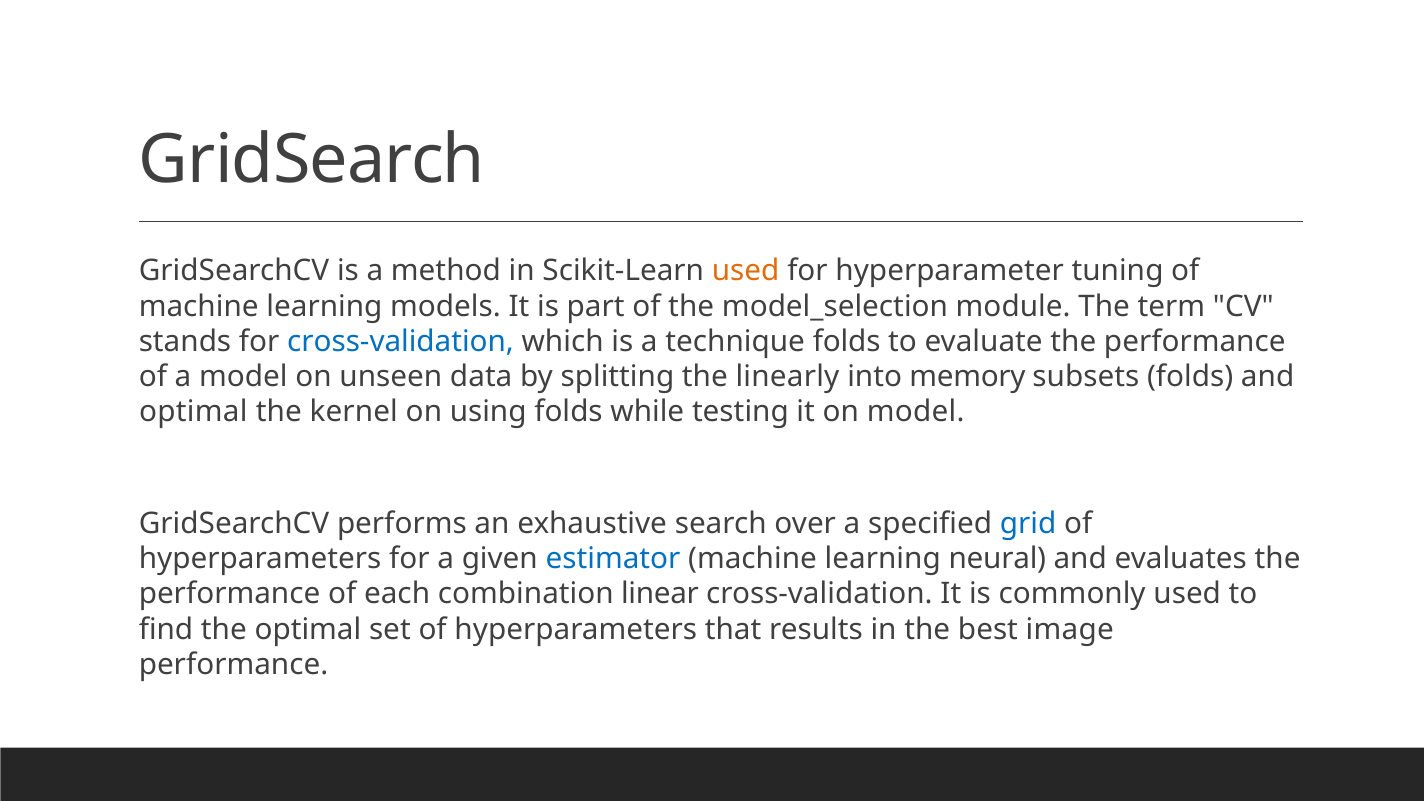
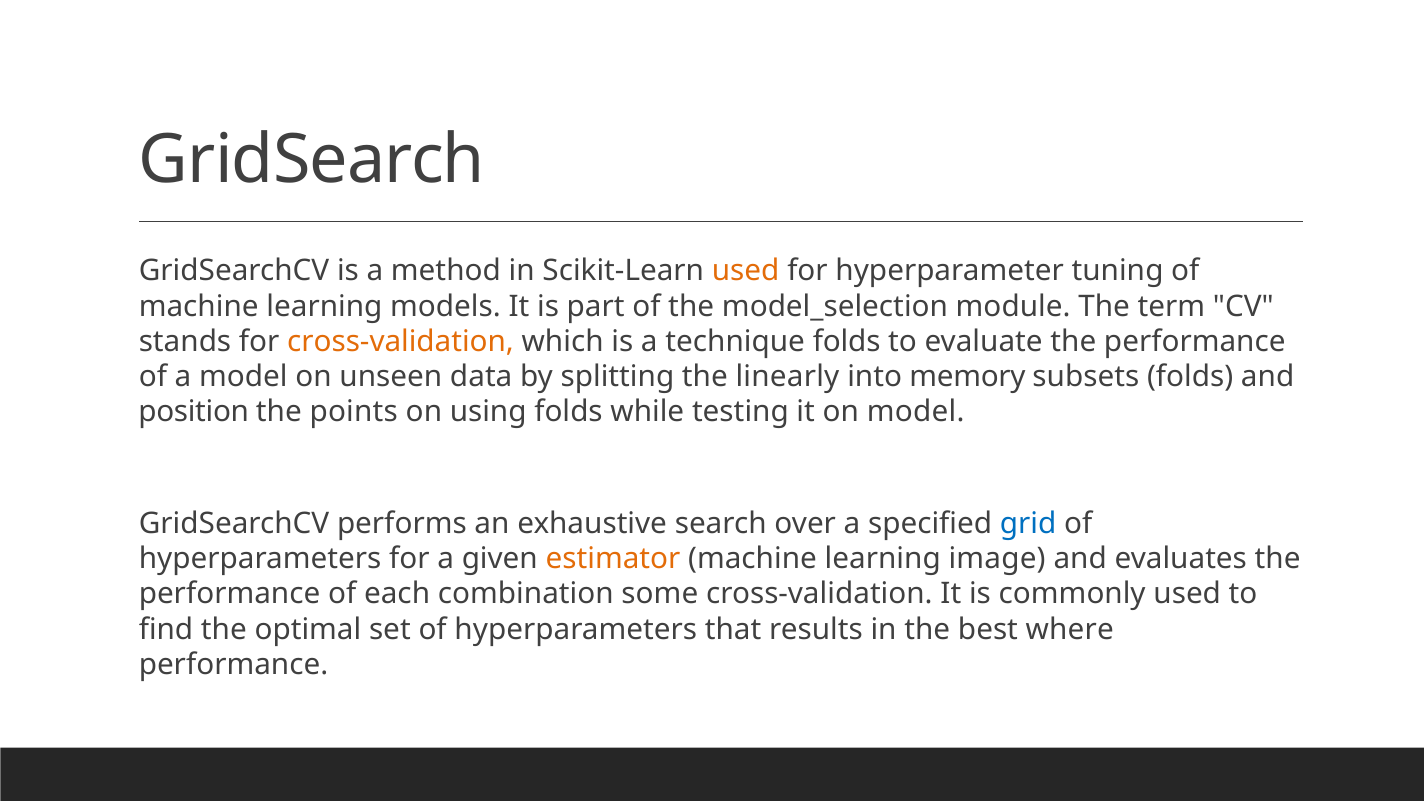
cross-validation colour: blue -> orange (401, 342)
optimal: optimal -> position (194, 412)
kernel: kernel -> points (354, 412)
estimator colour: blue -> orange (613, 559)
neural: neural -> image (997, 559)
linear: linear -> some (660, 594)
image: image -> where (1070, 629)
